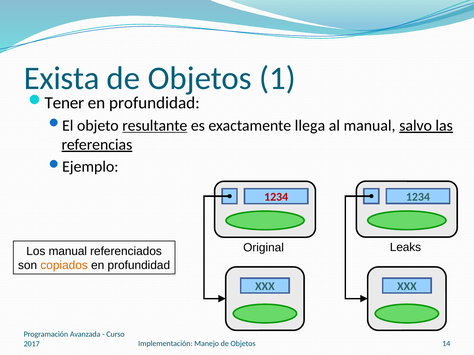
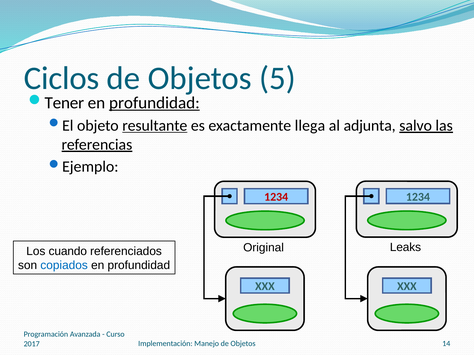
Exista: Exista -> Ciclos (62, 78)
1: 1 -> 5 (278, 78)
profundidad underline: none -> present (154, 103)
al manual: manual -> adjunta (370, 126)
Los manual: manual -> cuando (68, 251)
copiados colour: orange -> blue (64, 266)
